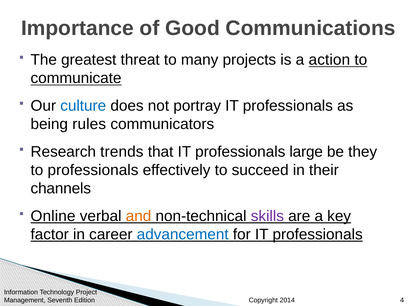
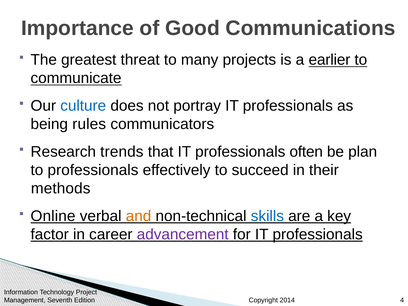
action: action -> earlier (329, 60)
large: large -> often (306, 152)
they: they -> plan (363, 152)
channels: channels -> methods (61, 189)
skills colour: purple -> blue (267, 216)
advancement colour: blue -> purple (183, 234)
